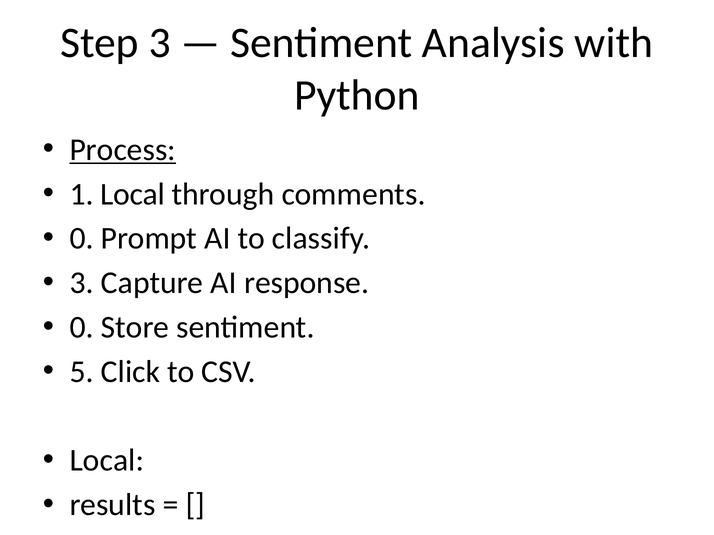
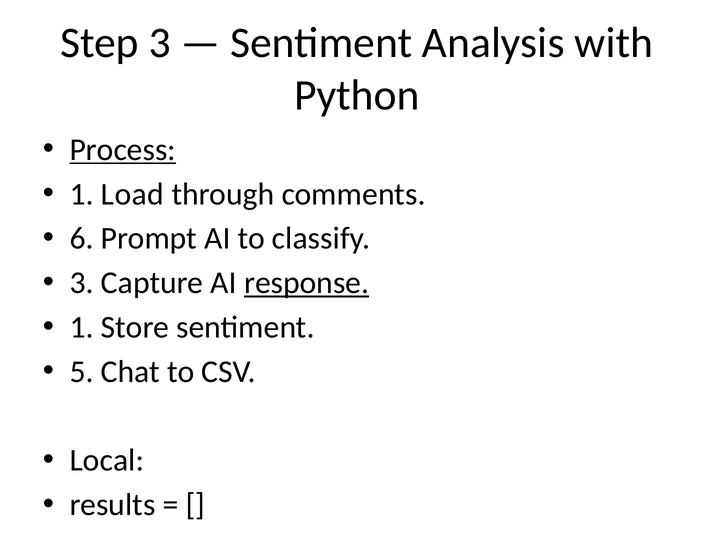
1 Local: Local -> Load (132, 194)
0: 0 -> 6 (82, 239)
response underline: none -> present (307, 283)
0: 0 -> 1 (82, 328)
Click: Click -> Chat (130, 372)
